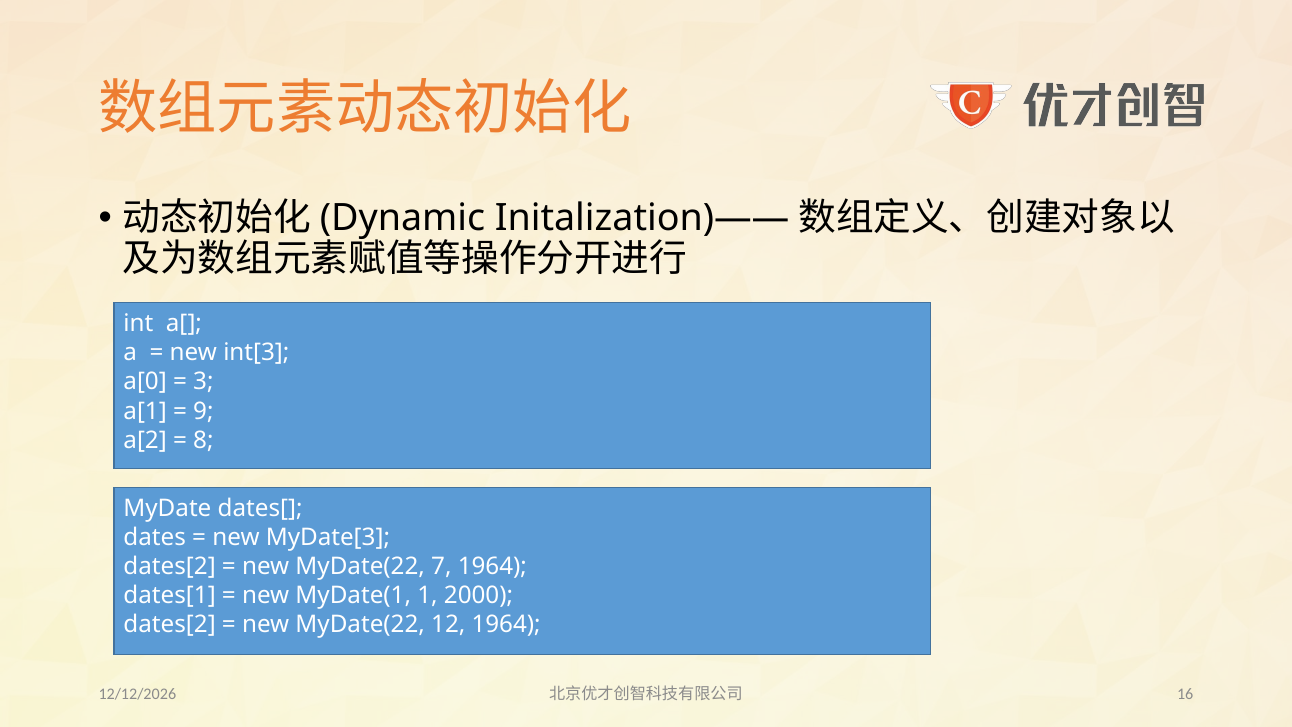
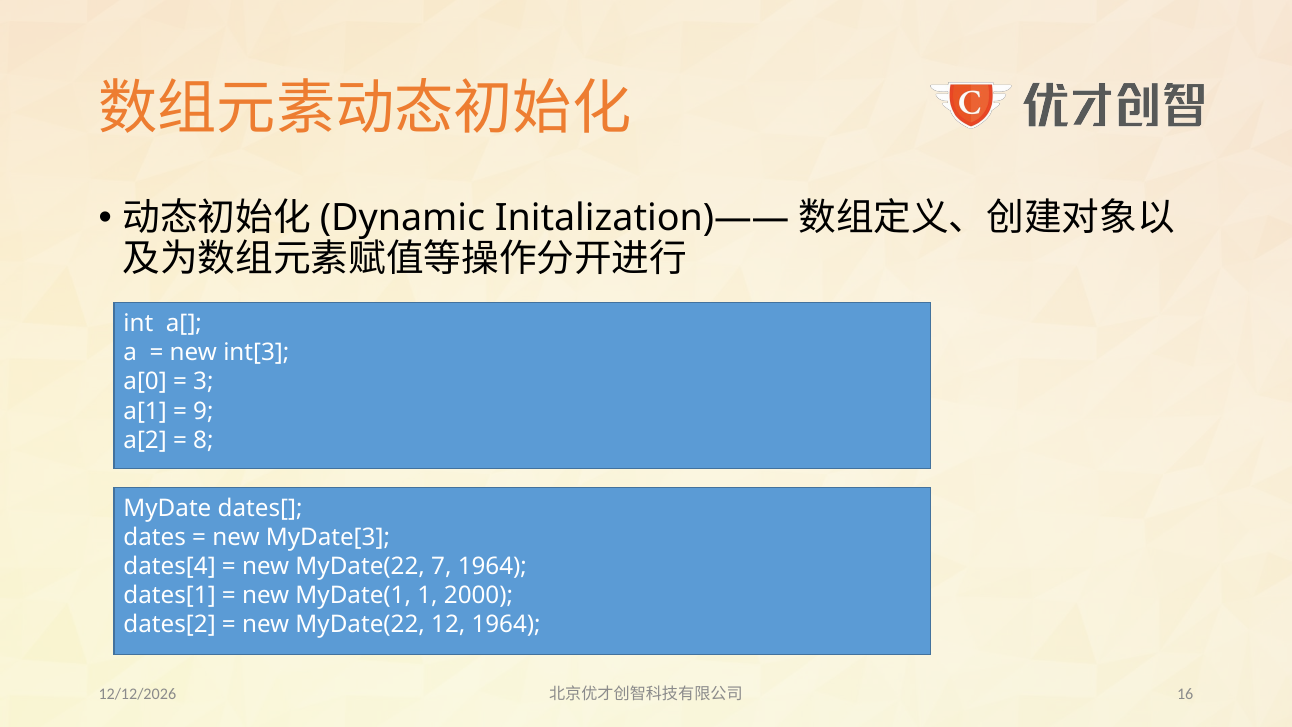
dates[2: dates[2 -> dates[4 (170, 567)
